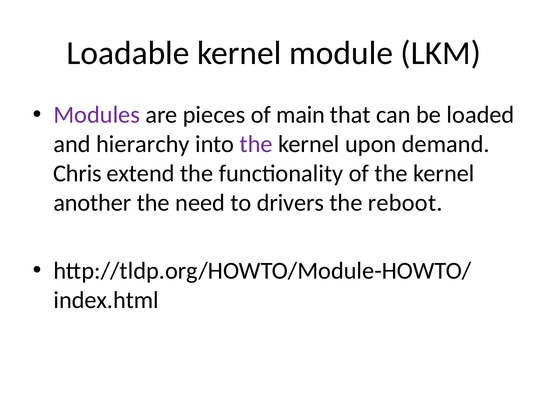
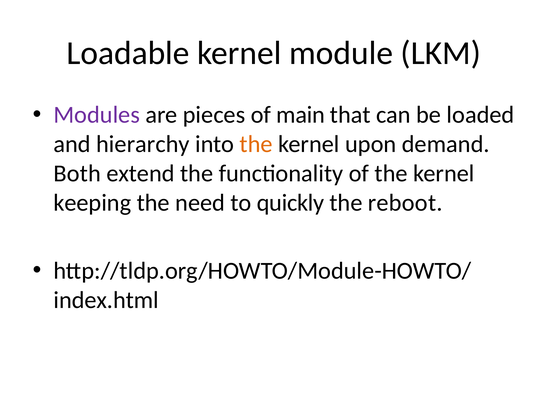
the colour: purple -> orange (256, 144)
Chris: Chris -> Both (77, 173)
another: another -> keeping (92, 203)
drivers: drivers -> quickly (291, 203)
